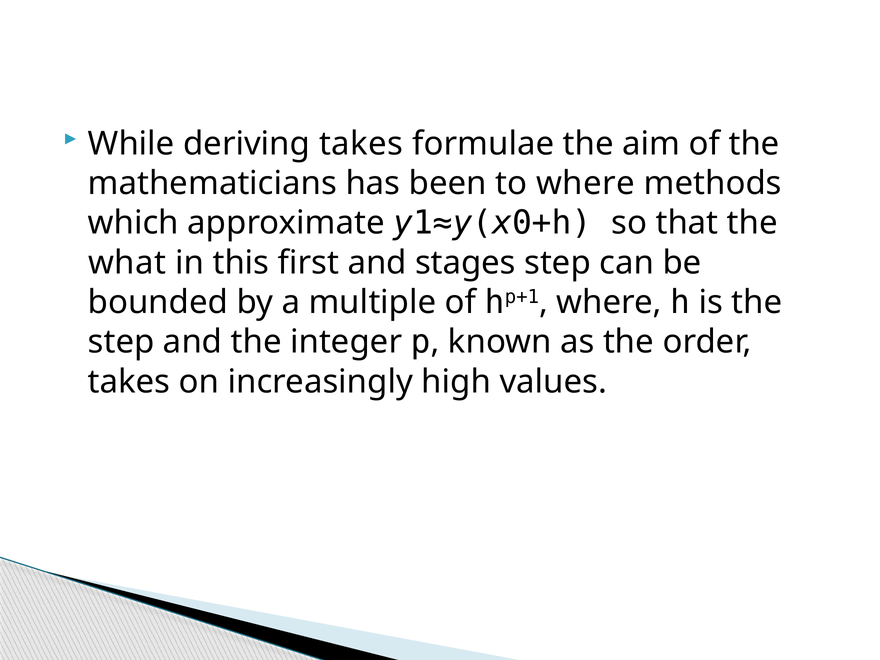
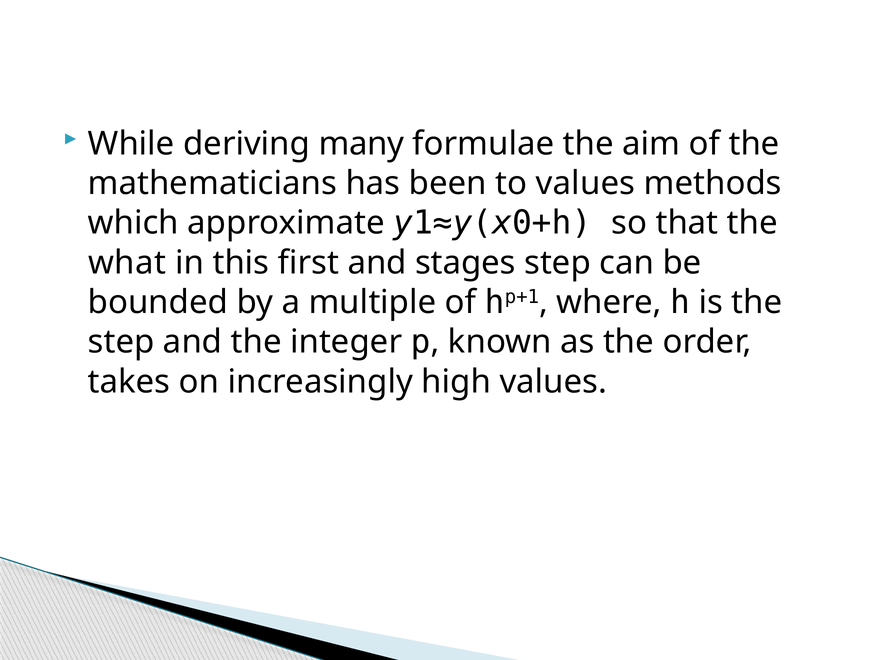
deriving takes: takes -> many (361, 144)
to where: where -> values (585, 183)
